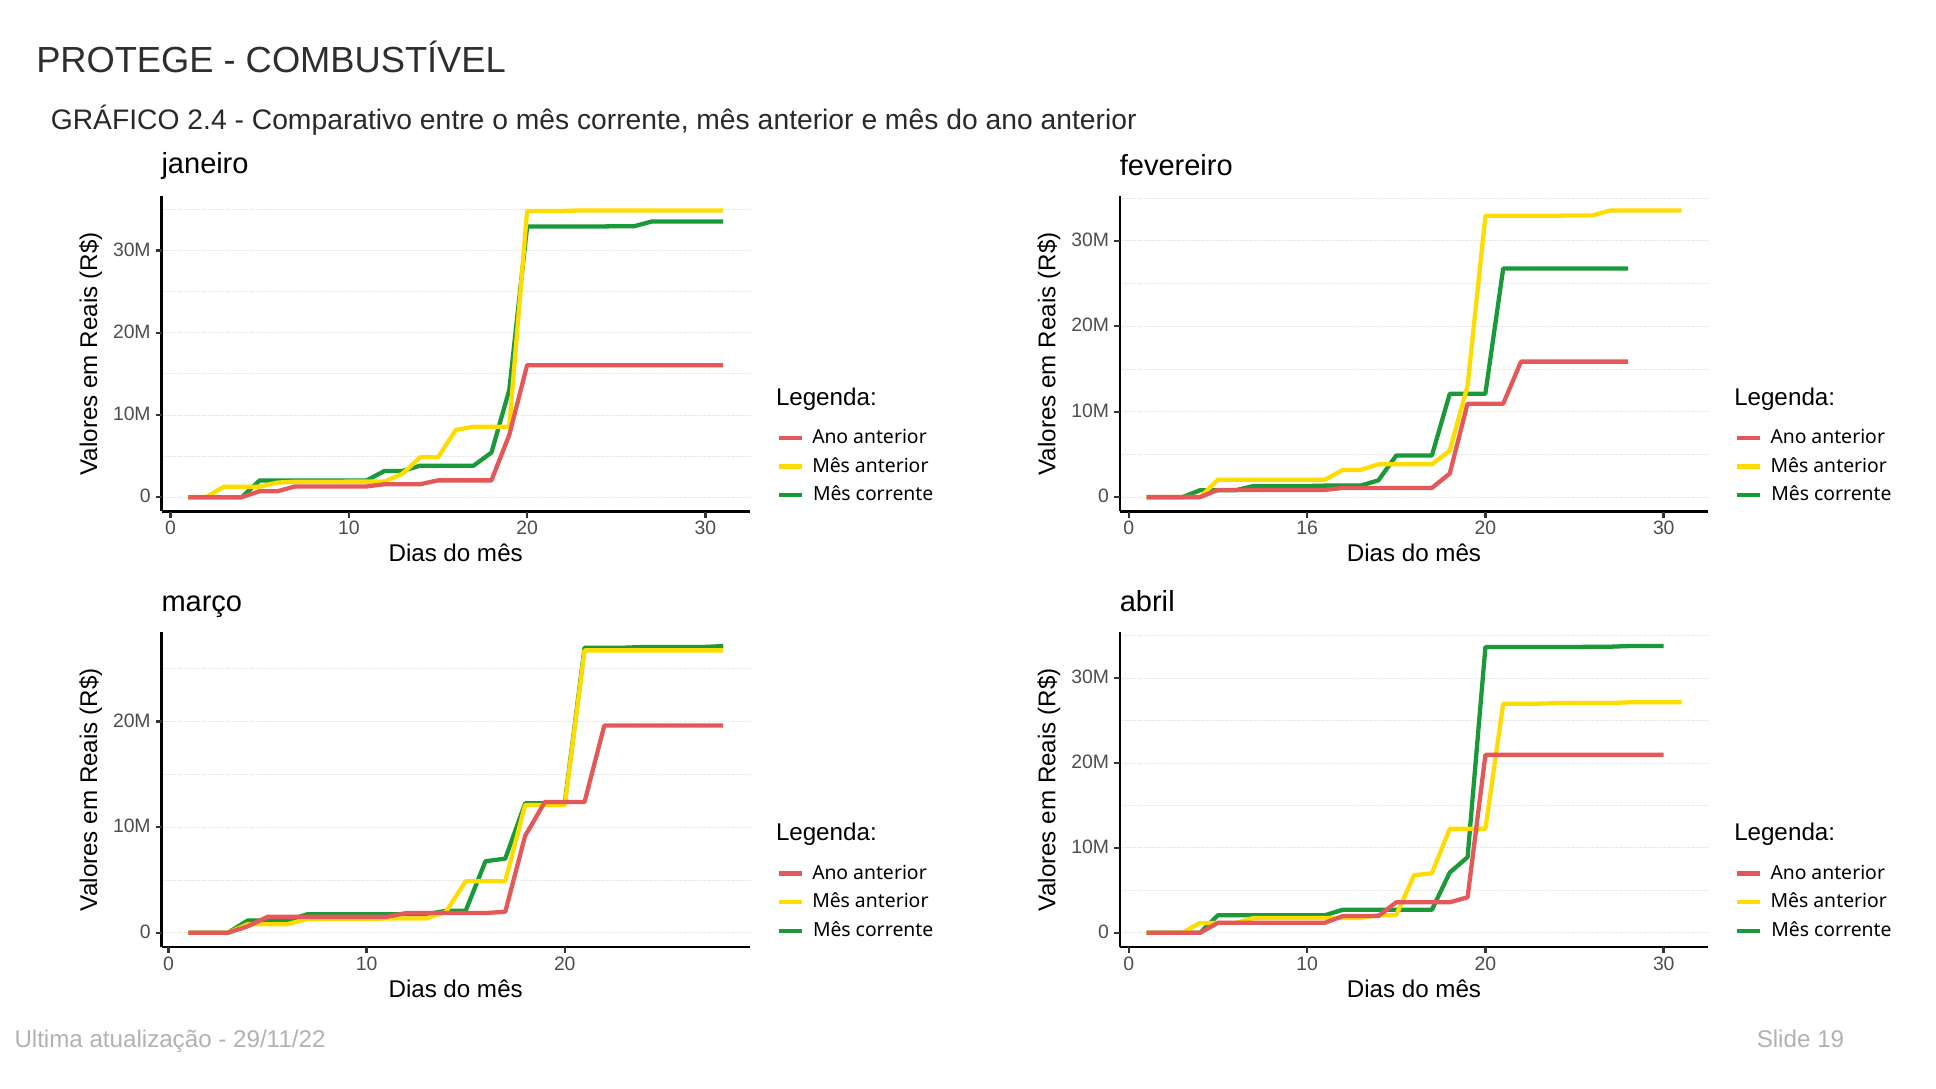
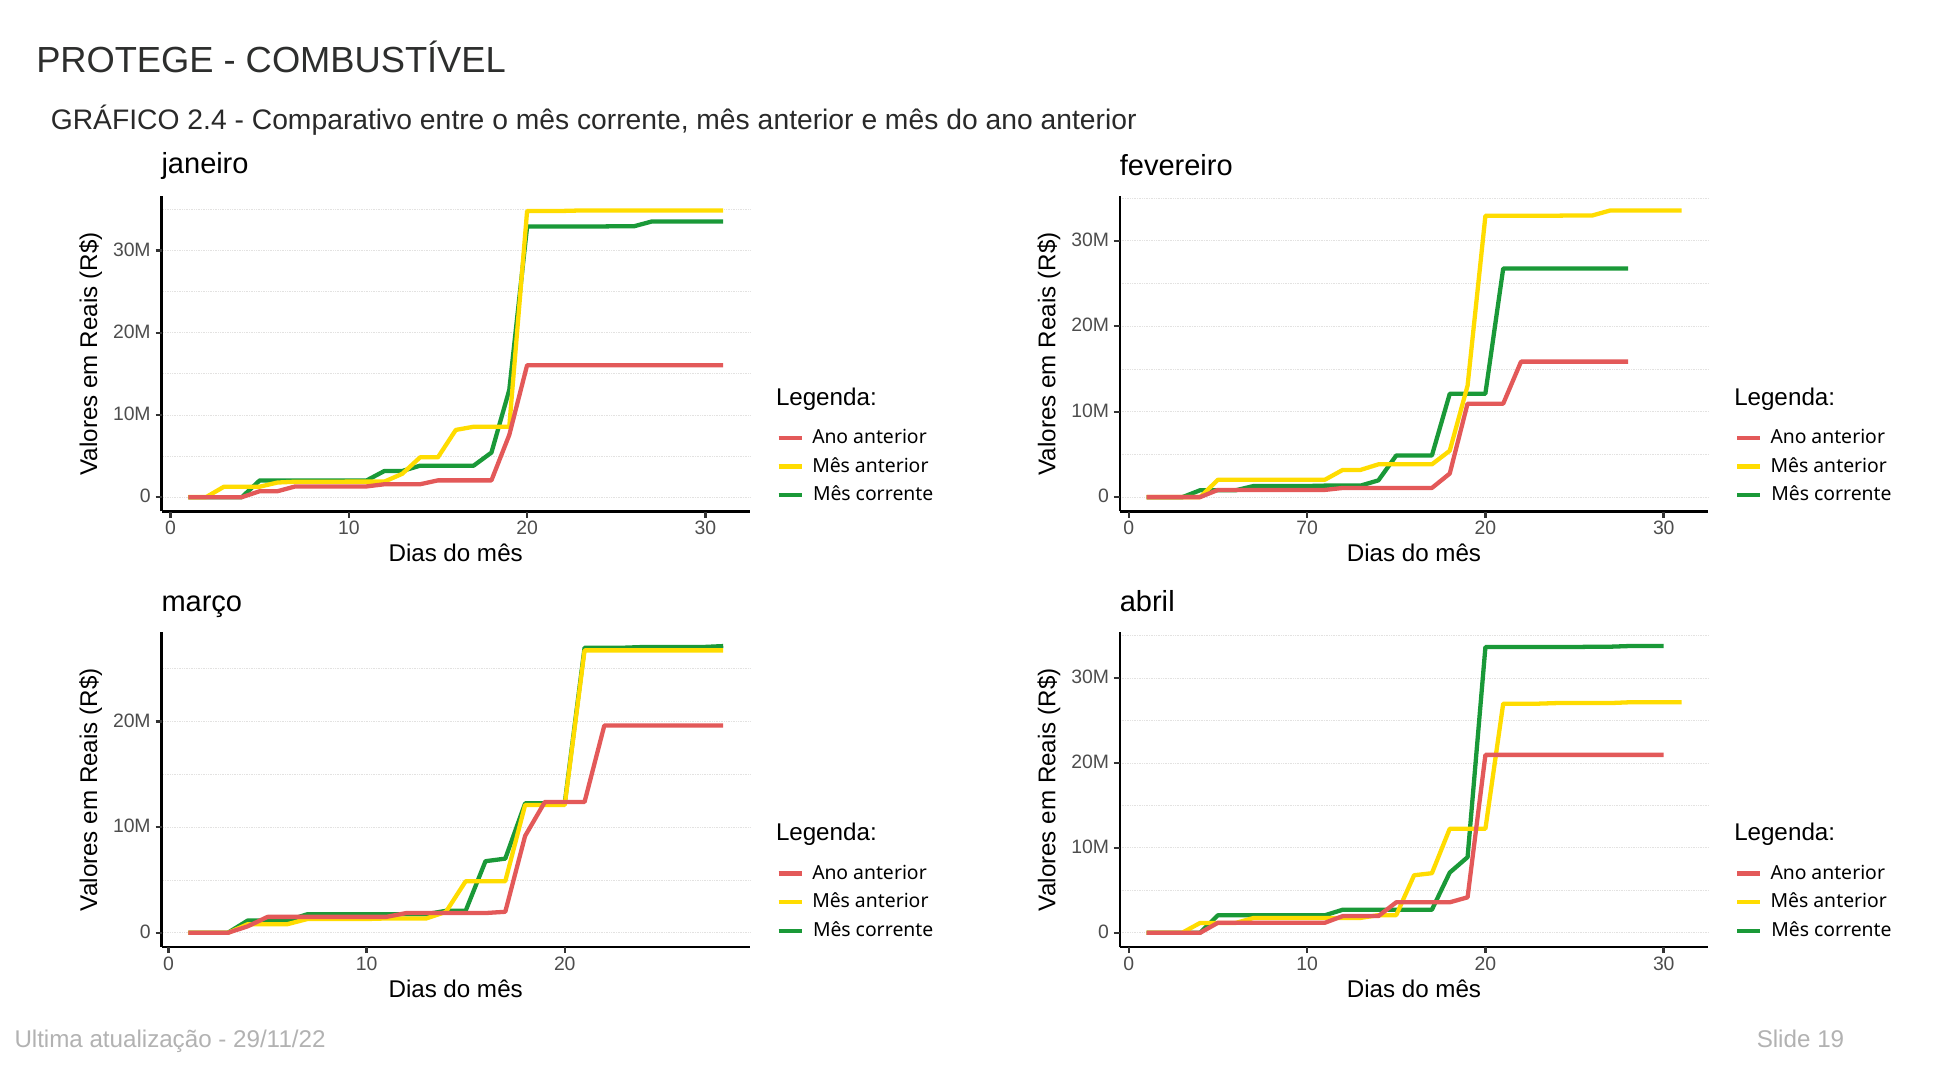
16: 16 -> 70 (1307, 528)
